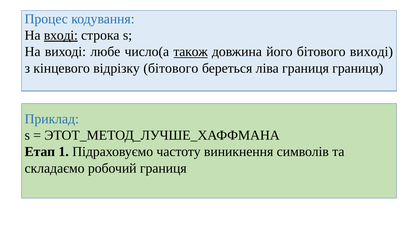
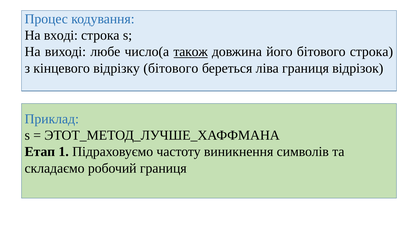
вході underline: present -> none (61, 35)
бітового виході: виході -> строка (371, 52)
границя границя: границя -> відрізок (358, 68)
